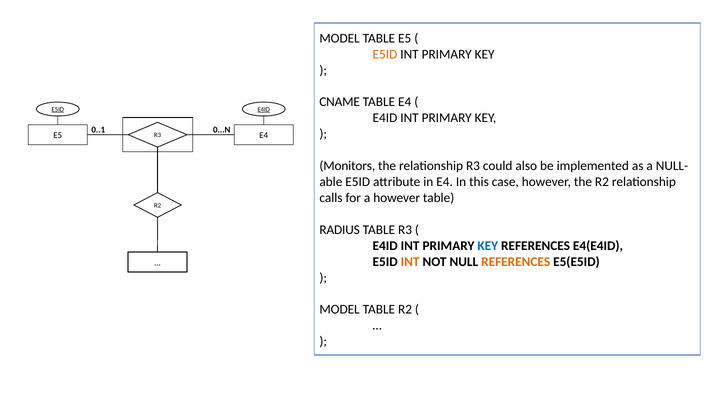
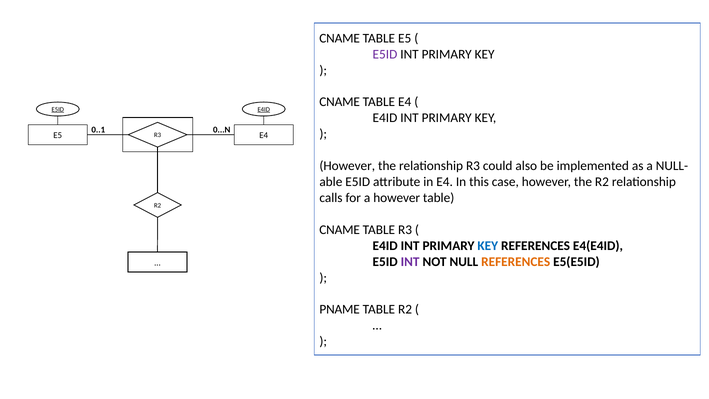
MODEL: MODEL -> CNAME (340, 38)
E5ID colour: orange -> purple (385, 54)
Monitors: Monitors -> However (347, 166)
RADIUS: RADIUS -> CNAME (340, 230)
INT colour: orange -> purple (410, 262)
MODEL: MODEL -> PNAME (340, 309)
